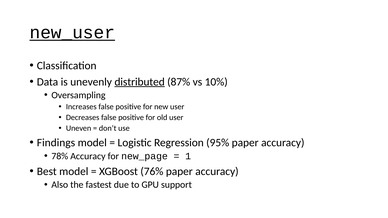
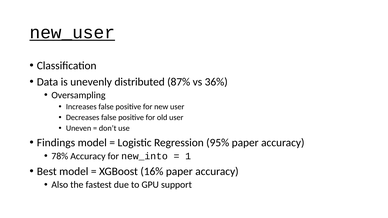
distributed underline: present -> none (140, 82)
10%: 10% -> 36% (216, 82)
new_page: new_page -> new_into (144, 156)
76%: 76% -> 16% (152, 172)
